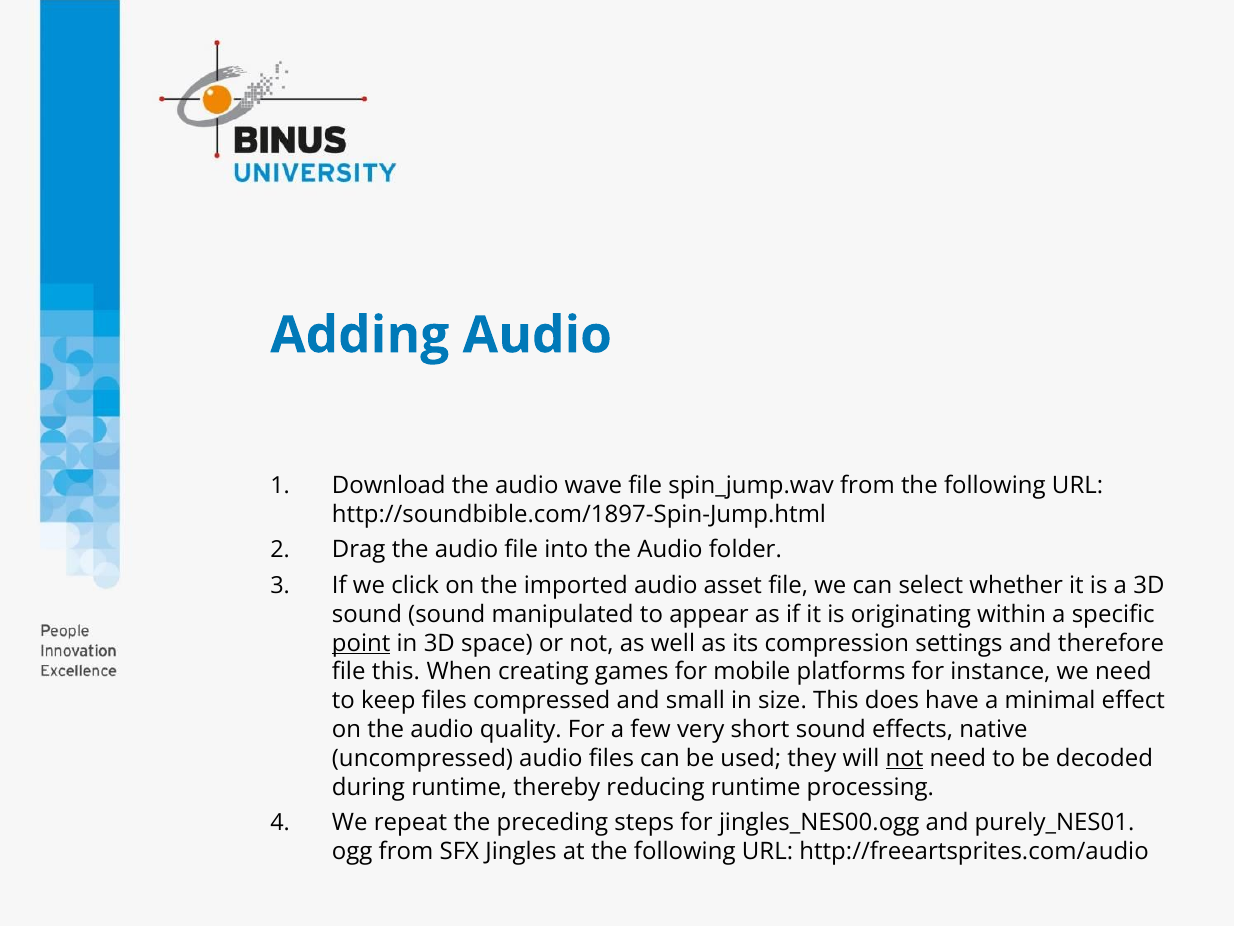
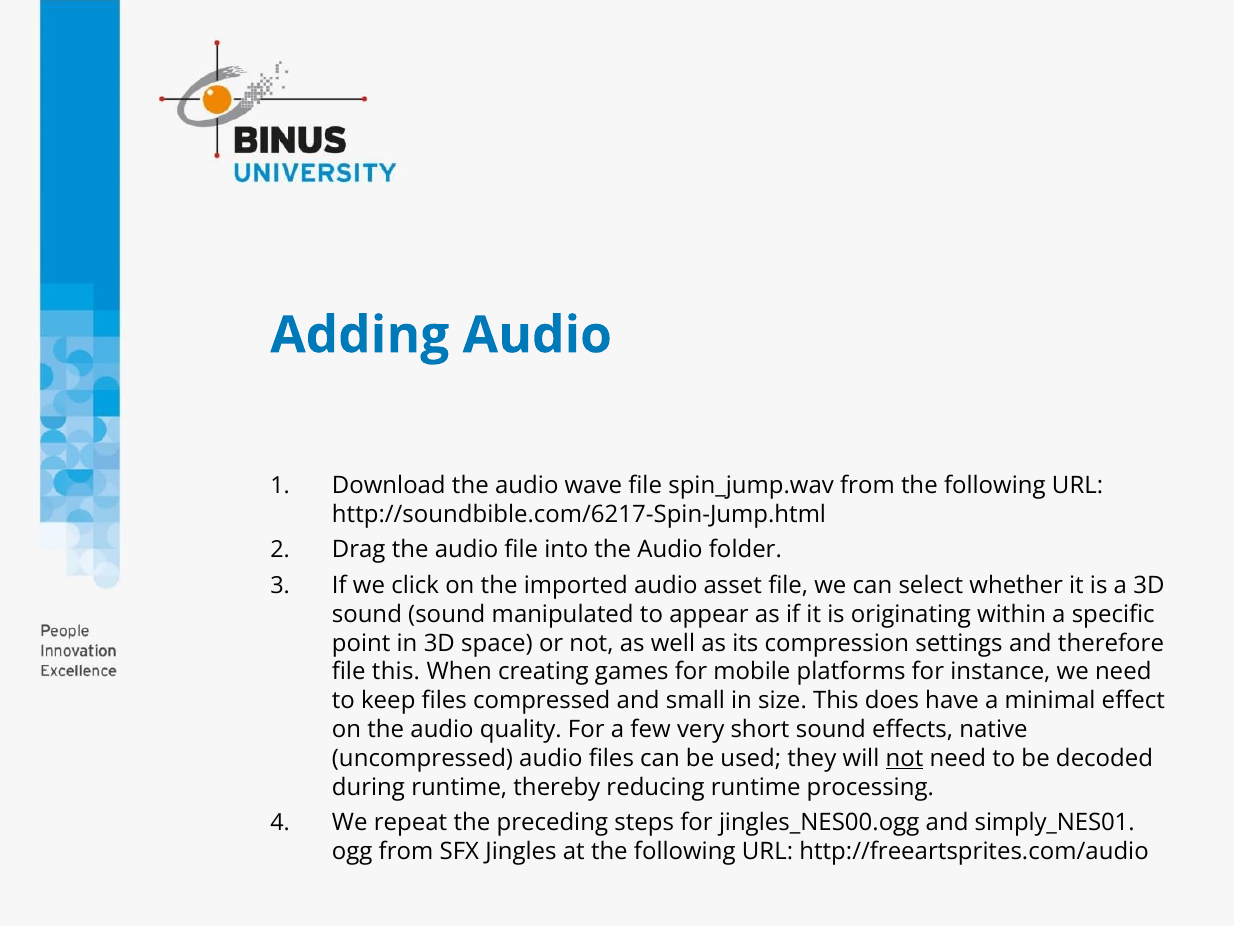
http://soundbible.com/1897-Spin-Jump.html: http://soundbible.com/1897-Spin-Jump.html -> http://soundbible.com/6217-Spin-Jump.html (579, 514)
point underline: present -> none (361, 643)
purely_NES01: purely_NES01 -> simply_NES01 (1055, 822)
